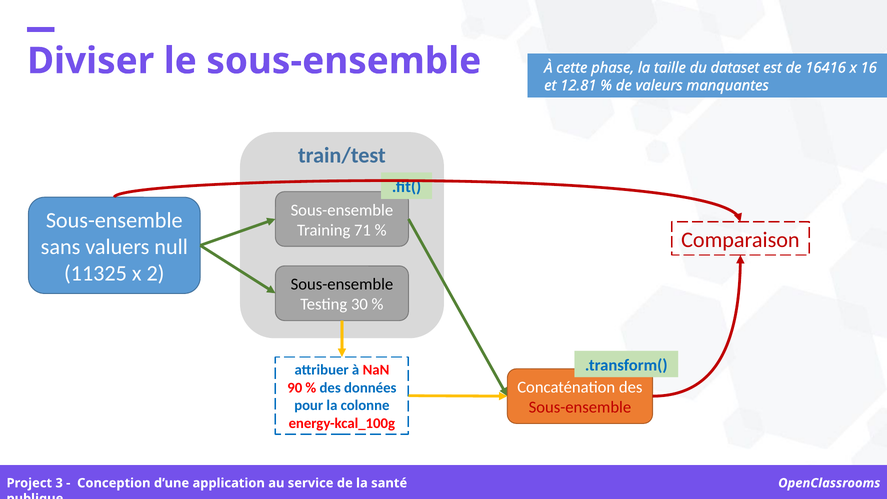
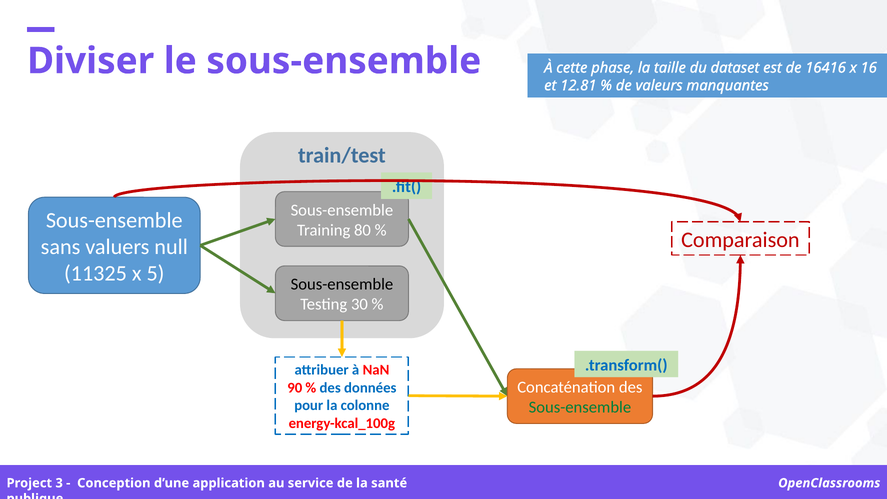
71: 71 -> 80 (362, 230)
2: 2 -> 5 (156, 273)
Sous-ensemble colour: red -> green (580, 407)
